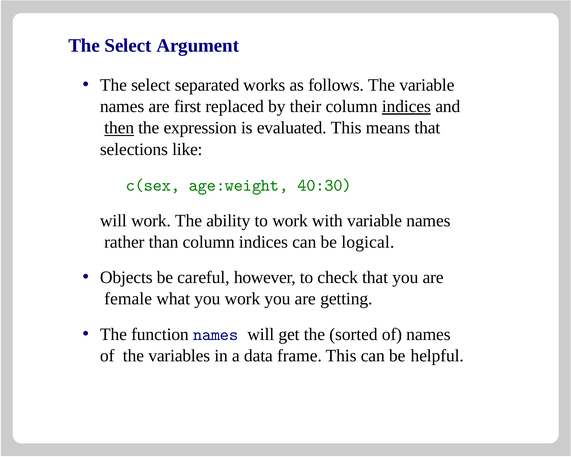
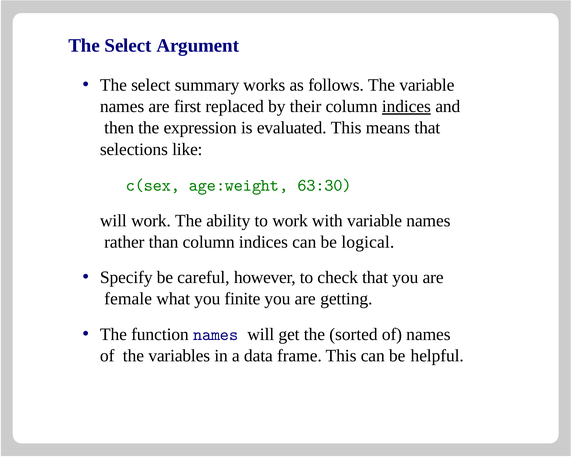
separated: separated -> summary (207, 85)
then underline: present -> none (119, 128)
40:30: 40:30 -> 63:30 (324, 185)
Objects: Objects -> Specify (126, 277)
you work: work -> finite (242, 299)
